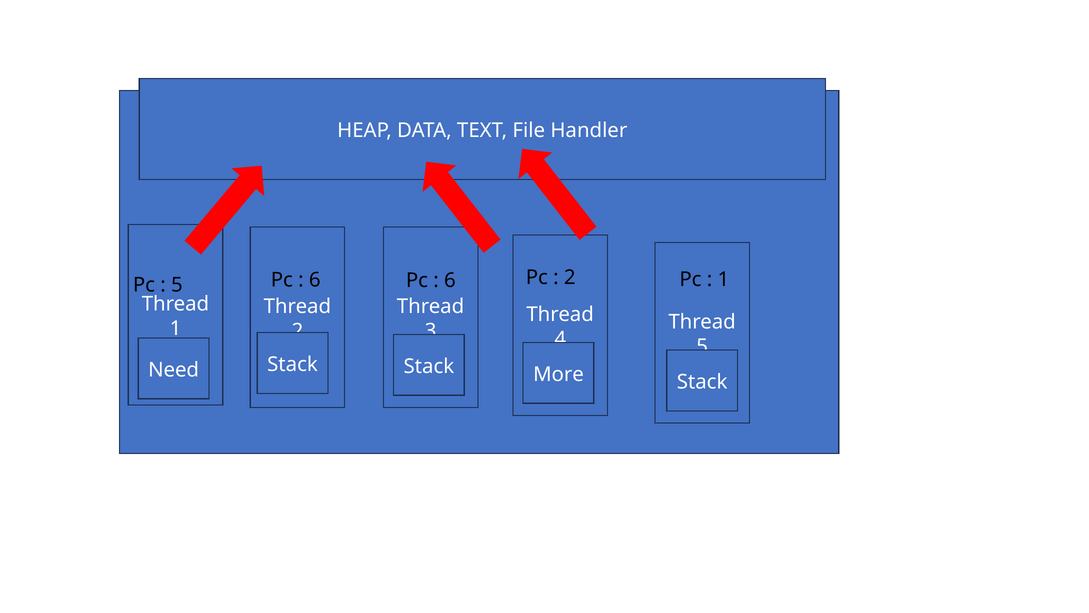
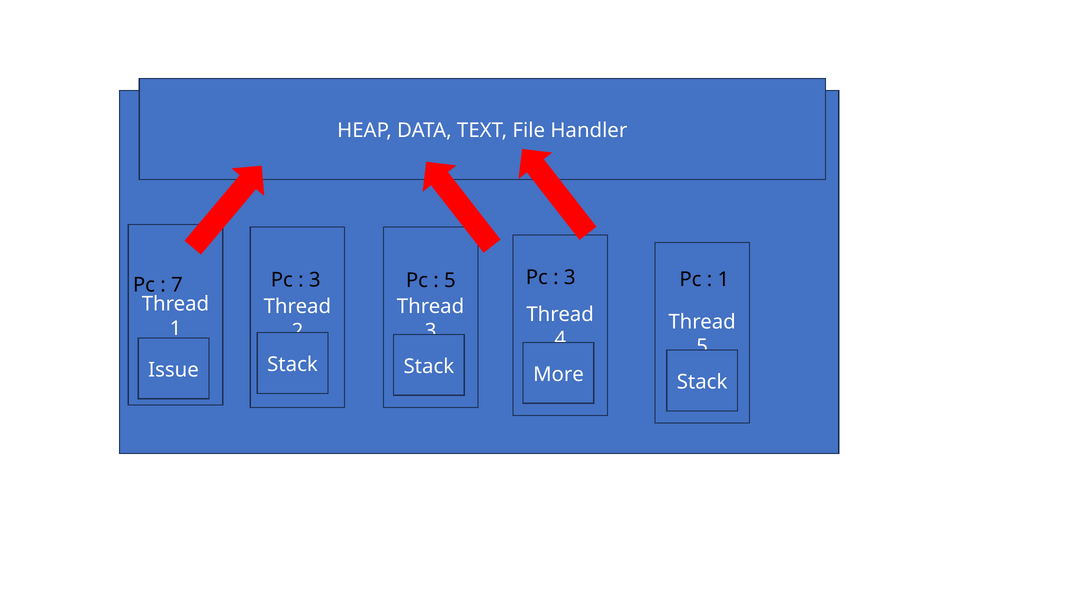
2: 2 -> 3 (570, 277)
5: 5 -> 7 (177, 285)
6: 6 -> 3 (315, 280)
6: 6 -> 5 (450, 280)
Need: Need -> Issue (174, 370)
